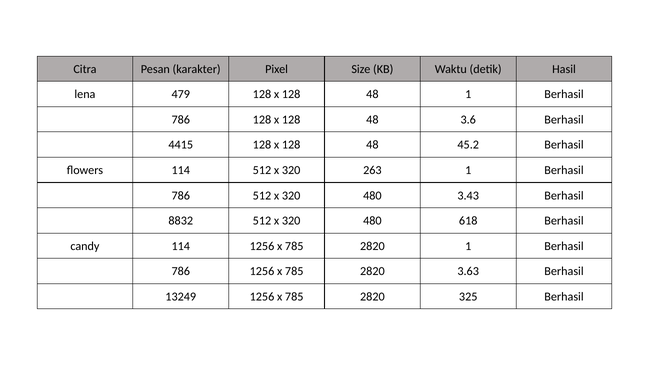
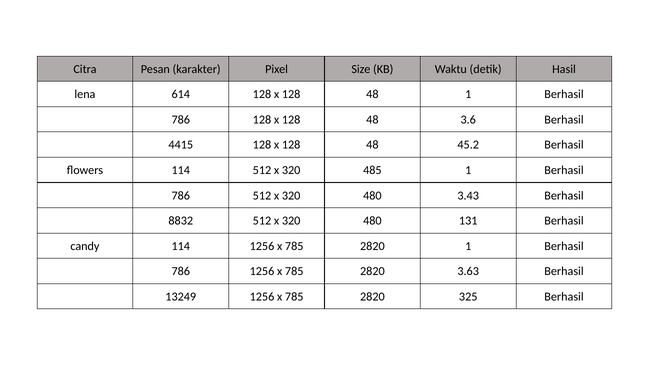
479: 479 -> 614 (181, 94)
263: 263 -> 485 (372, 170)
618: 618 -> 131 (468, 221)
